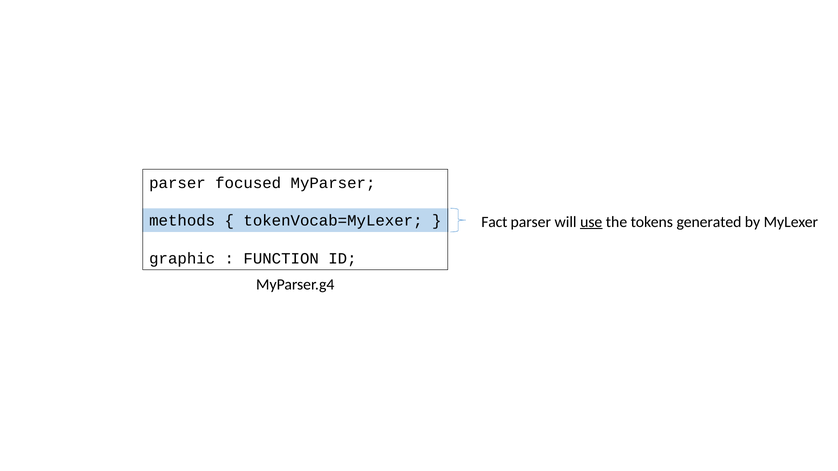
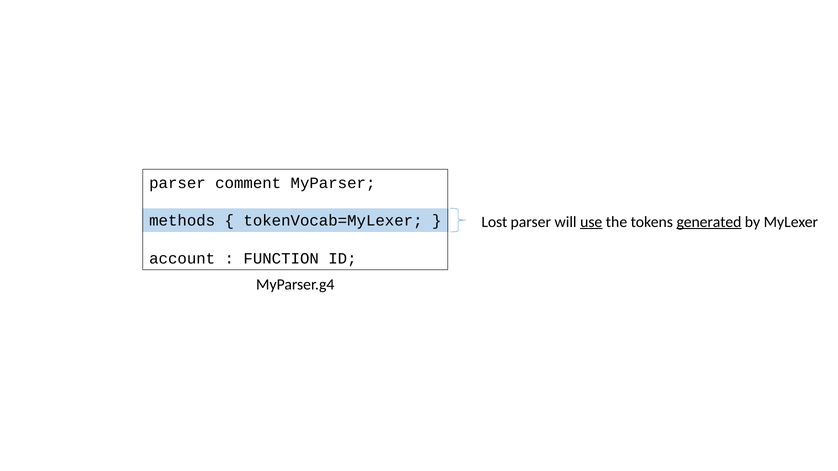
focused: focused -> comment (248, 183)
Fact: Fact -> Lost (494, 222)
generated underline: none -> present (709, 222)
graphic: graphic -> account (182, 259)
